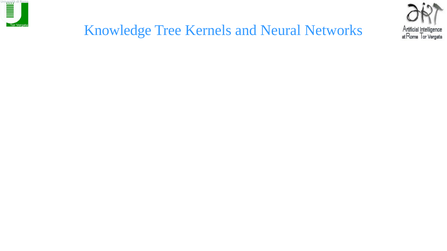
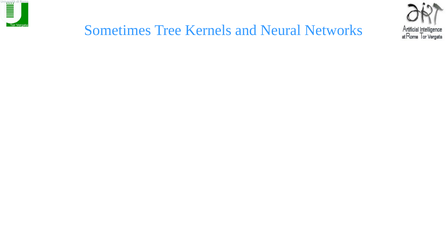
Knowledge: Knowledge -> Sometimes (118, 30)
